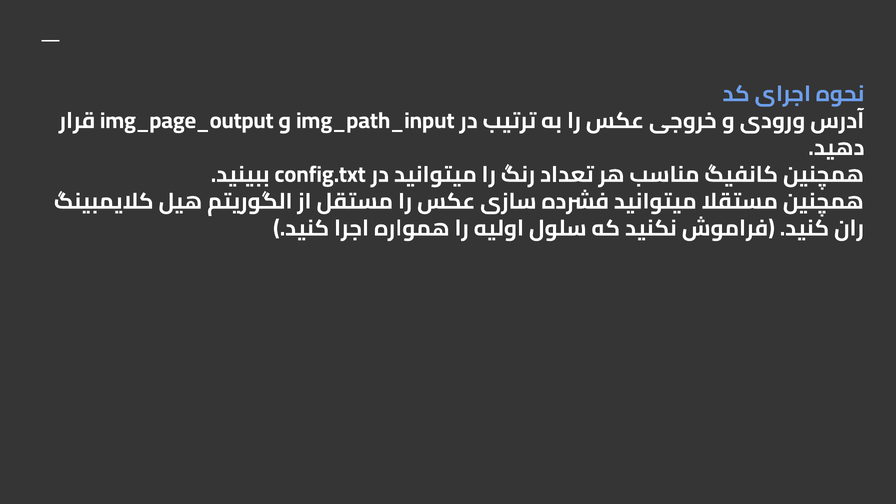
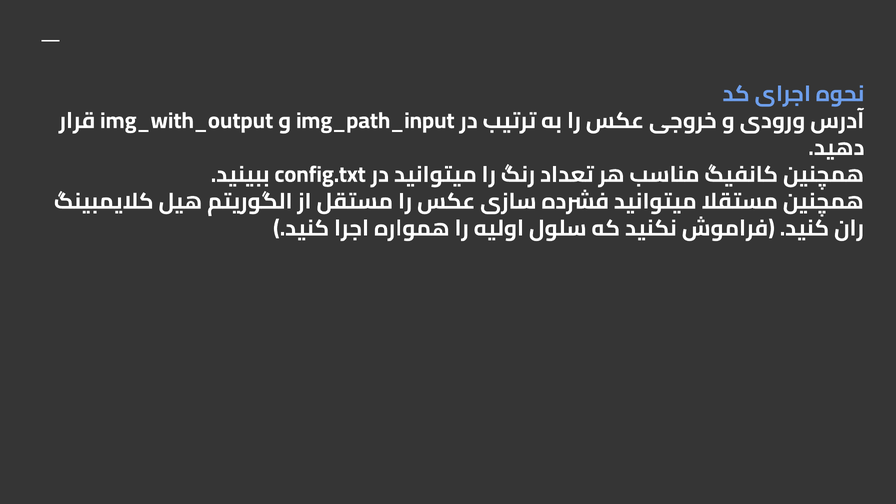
img_page_output: img_page_output -> img_with_output (187, 121)
